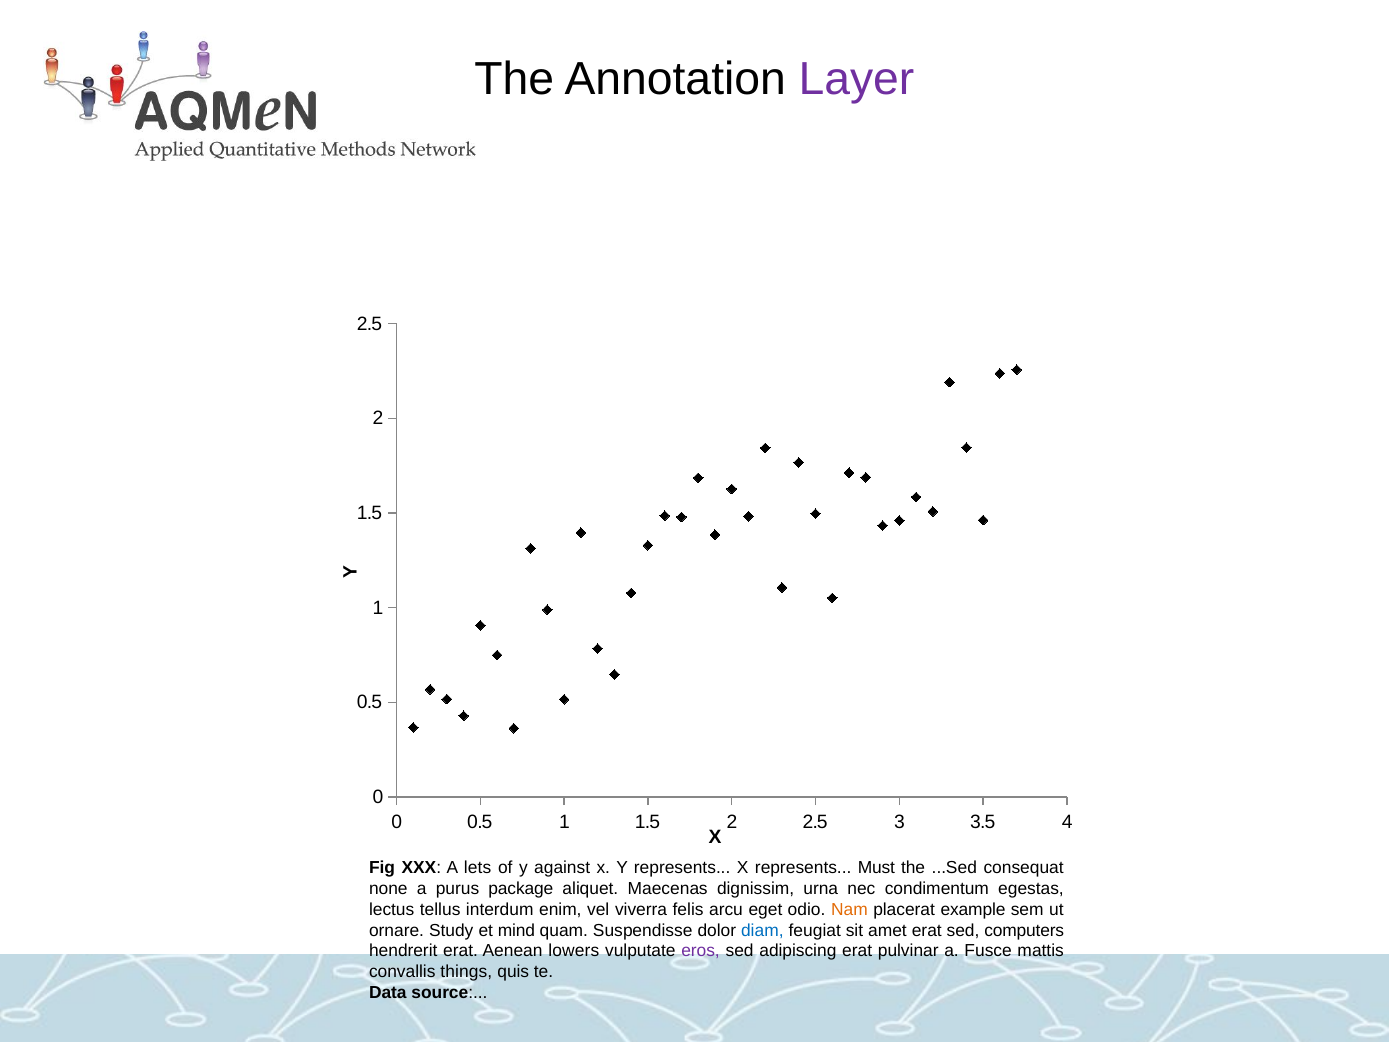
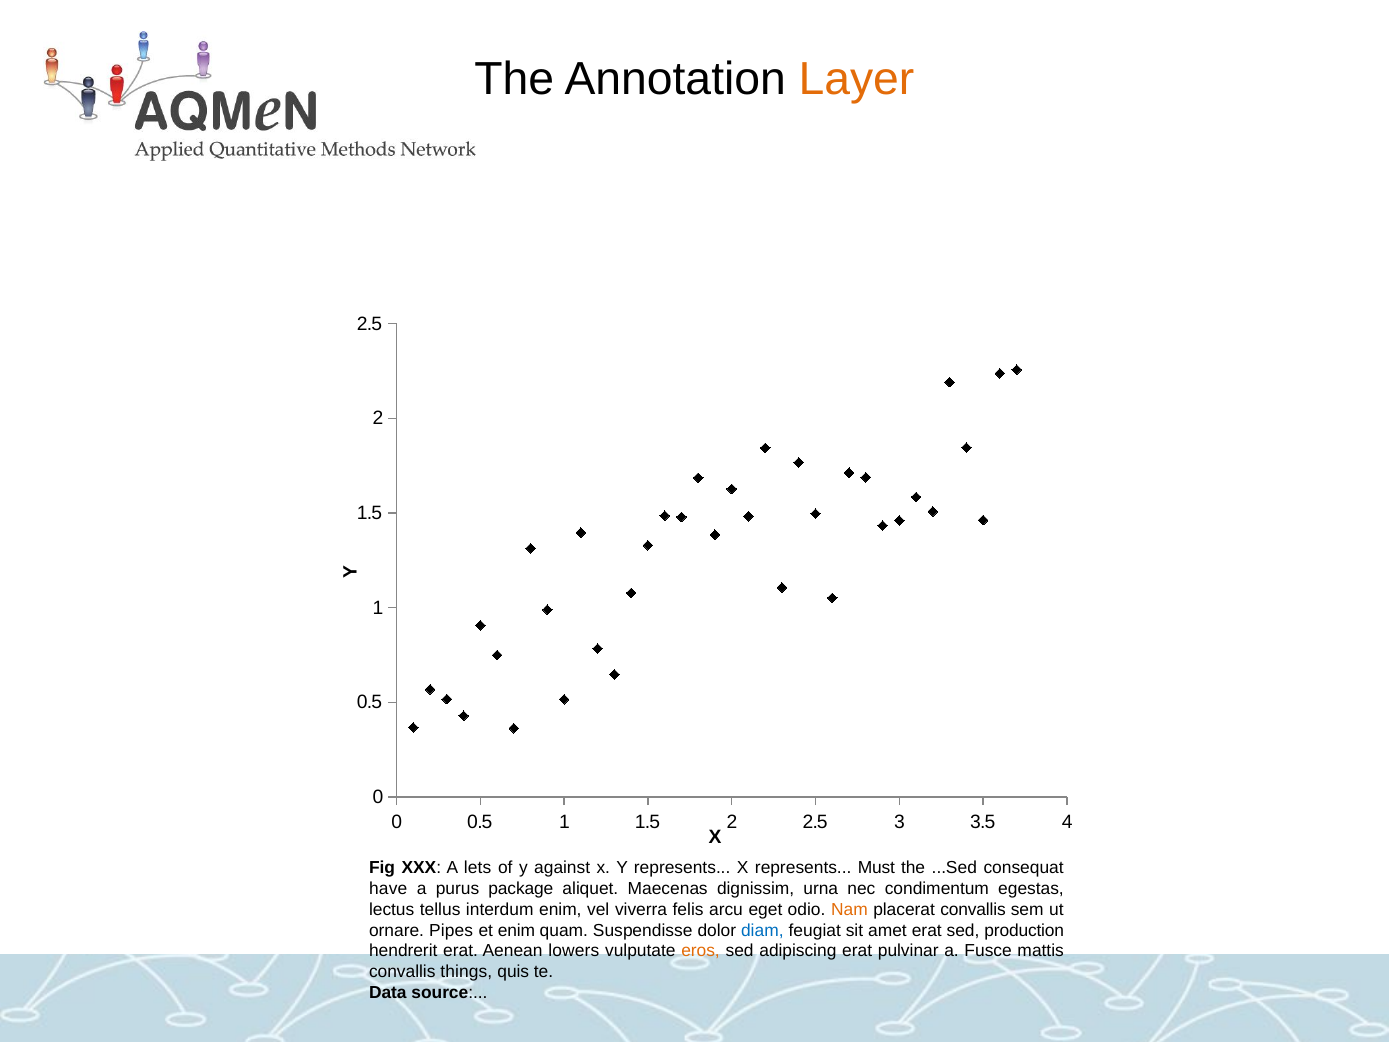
Layer colour: purple -> orange (857, 80)
none: none -> have (388, 888)
placerat example: example -> convallis (973, 909)
Study: Study -> Pipes (451, 930)
et mind: mind -> enim (516, 930)
computers: computers -> production (1024, 930)
eros colour: purple -> orange (701, 951)
